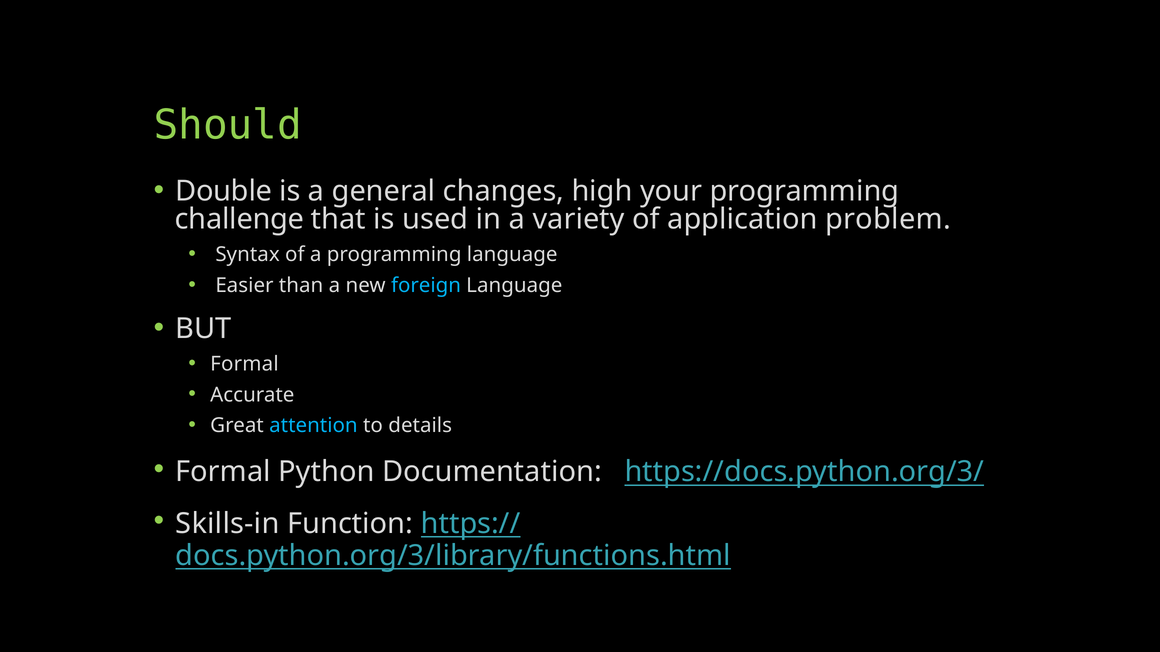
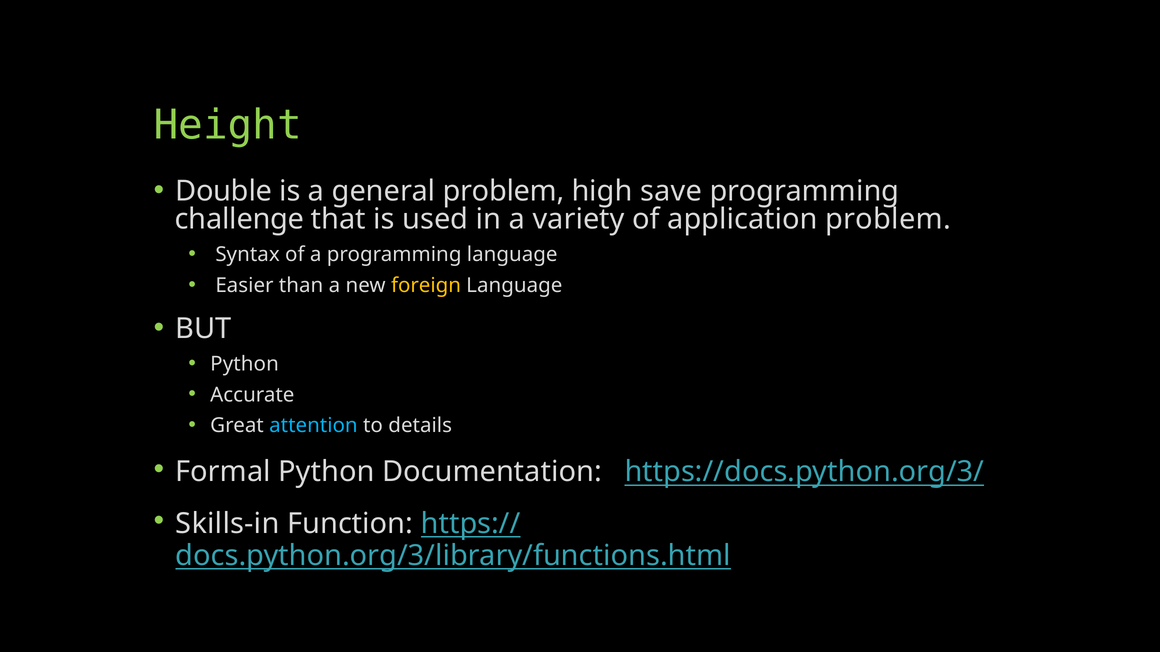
Should: Should -> Height (228, 125)
general changes: changes -> problem (504, 191)
your: your -> save (671, 191)
foreign colour: light blue -> yellow (426, 286)
Formal: Formal -> Python (245, 364)
